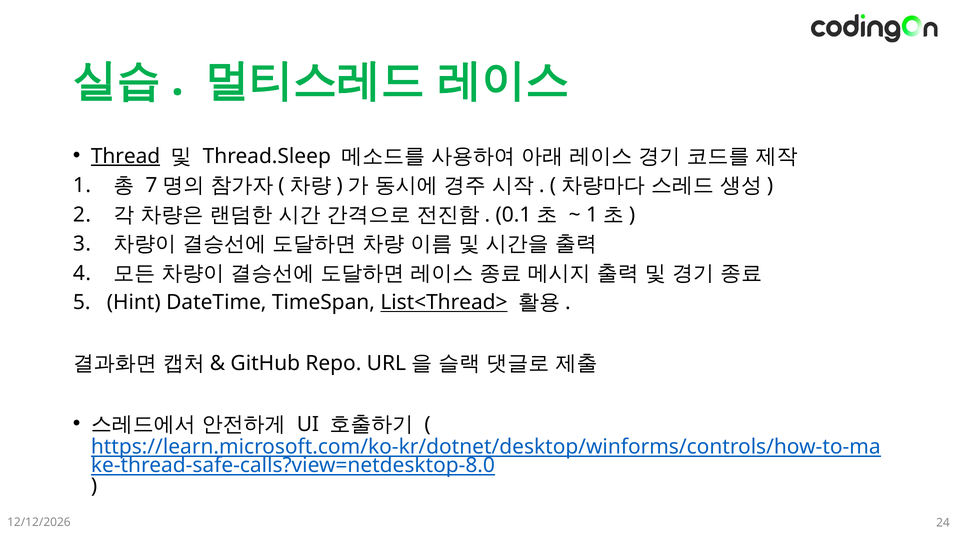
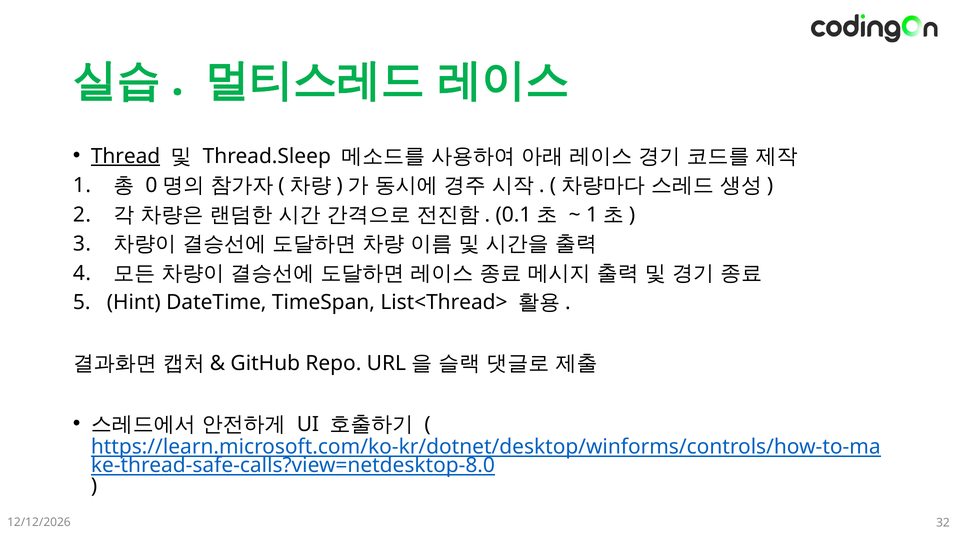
7: 7 -> 0 (151, 186)
List<Thread> underline: present -> none (444, 303)
24: 24 -> 32 (943, 523)
